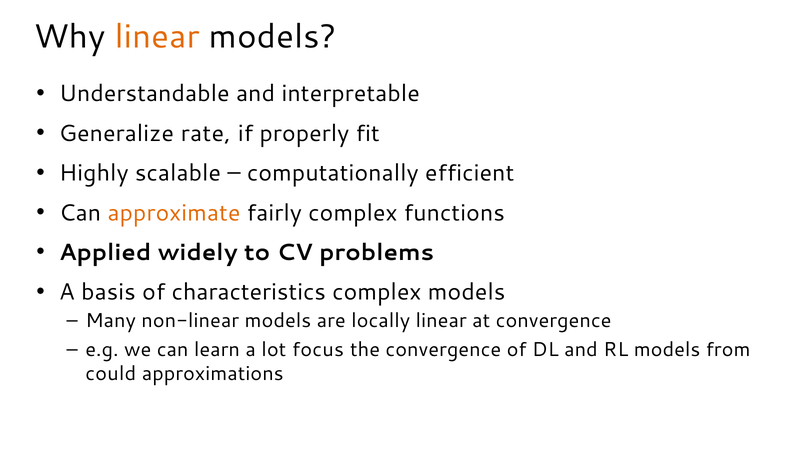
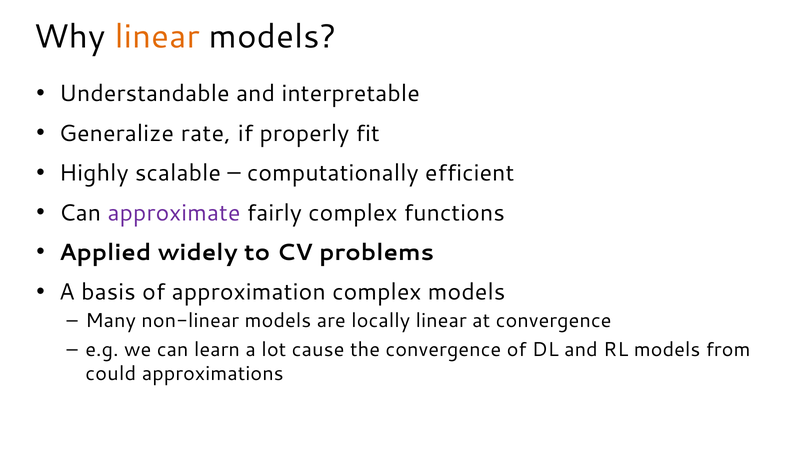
approximate colour: orange -> purple (174, 213)
characteristics: characteristics -> approximation (249, 292)
focus: focus -> cause (318, 349)
